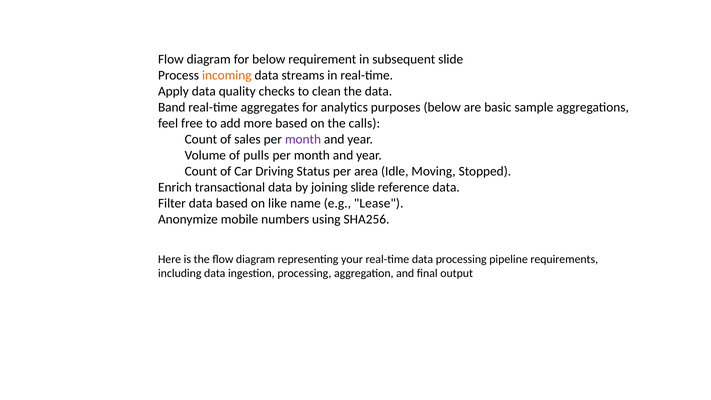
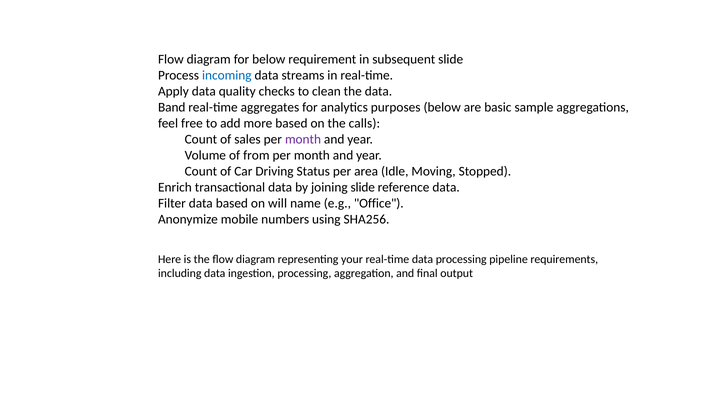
incoming colour: orange -> blue (227, 75)
pulls: pulls -> from (256, 155)
like: like -> will (278, 203)
Lease: Lease -> Office (379, 203)
